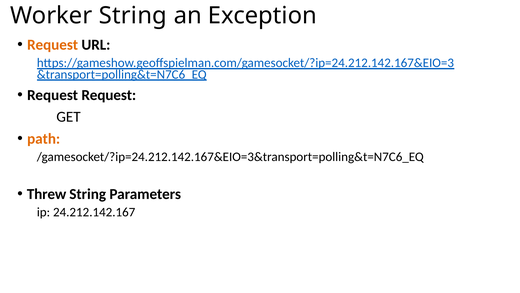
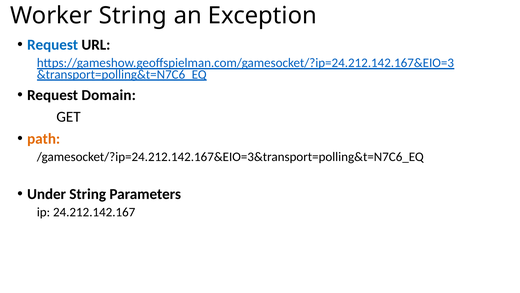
Request colour: orange -> blue (53, 45)
Request Request: Request -> Domain (109, 95)
Threw: Threw -> Under (47, 194)
